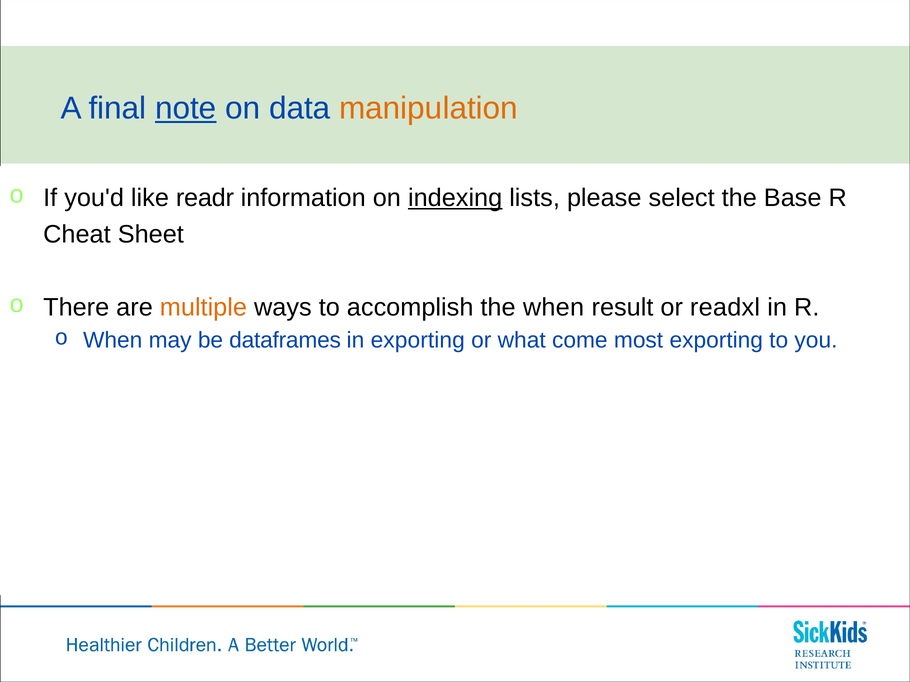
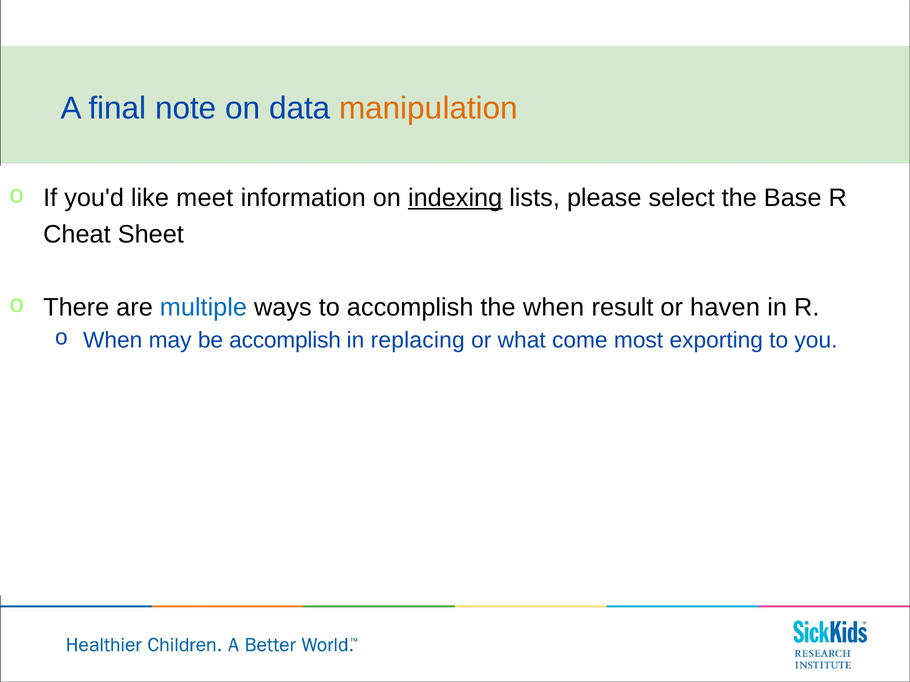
note underline: present -> none (186, 108)
readr: readr -> meet (205, 198)
multiple colour: orange -> blue (203, 307)
readxl: readxl -> haven (725, 307)
be dataframes: dataframes -> accomplish (285, 341)
in exporting: exporting -> replacing (418, 341)
